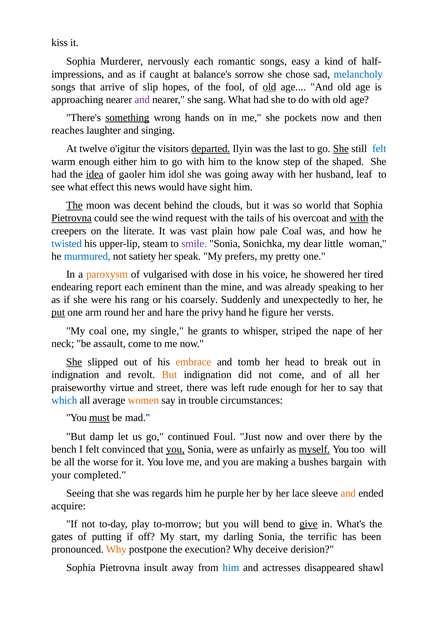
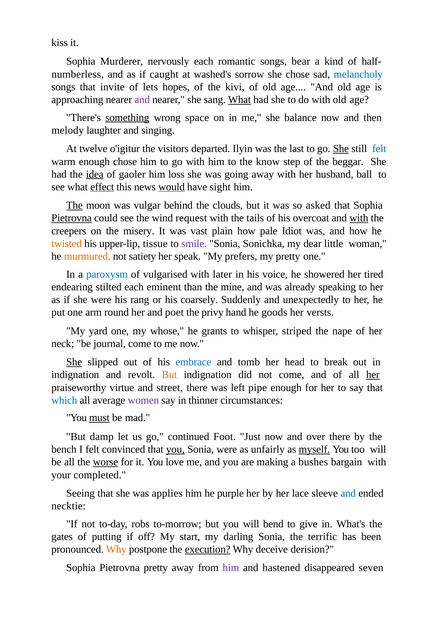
easy: easy -> bear (301, 61)
impressions: impressions -> numberless (78, 74)
balance's: balance's -> washed's (213, 74)
arrive: arrive -> invite (112, 87)
slip: slip -> lets (150, 87)
fool: fool -> kivi (235, 87)
old underline: present -> none (269, 87)
What underline: none -> present (239, 100)
hands: hands -> space (197, 117)
pockets: pockets -> balance (301, 117)
reaches: reaches -> melody (68, 130)
departed underline: present -> none (211, 149)
enough either: either -> chose (125, 161)
shaped: shaped -> beggar (348, 161)
idol: idol -> loss (176, 174)
leaf: leaf -> ball (364, 174)
effect underline: none -> present (102, 187)
would underline: none -> present (172, 187)
decent: decent -> vulgar (147, 205)
world: world -> asked (318, 205)
literate: literate -> misery (139, 231)
pale Coal: Coal -> Idiot (292, 231)
twisted colour: blue -> orange (67, 243)
steam: steam -> tissue (155, 243)
murmured colour: blue -> orange (87, 256)
paroxysm colour: orange -> blue (107, 274)
dose: dose -> later (222, 274)
report: report -> stilted (109, 287)
put underline: present -> none (58, 312)
hare: hare -> poet (174, 312)
figure: figure -> goods (274, 312)
My coal: coal -> yard (98, 331)
single: single -> whose (167, 331)
assault: assault -> journal (110, 343)
embrace colour: orange -> blue (193, 362)
her underline: none -> present (373, 374)
rude: rude -> pipe (258, 387)
women colour: orange -> purple (143, 400)
trouble: trouble -> thinner (203, 400)
Foul: Foul -> Foot (225, 436)
worse underline: none -> present (106, 462)
regards: regards -> applies (167, 493)
and colour: orange -> blue (348, 493)
acquire: acquire -> necktie (69, 506)
play: play -> robs (141, 524)
give underline: present -> none (309, 524)
execution underline: none -> present (208, 549)
Pietrovna insult: insult -> pretty (156, 567)
him colour: blue -> purple (231, 567)
actresses: actresses -> hastened (281, 567)
shawl: shawl -> seven (371, 567)
